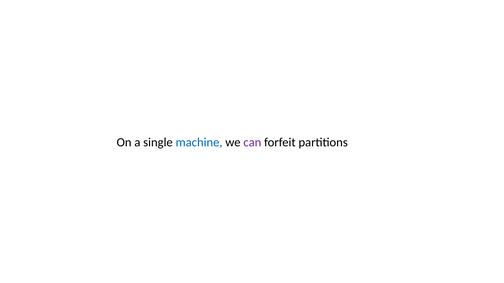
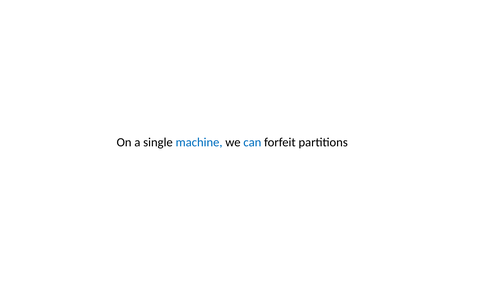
can colour: purple -> blue (252, 142)
